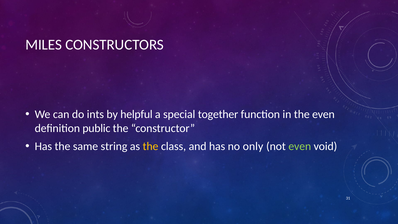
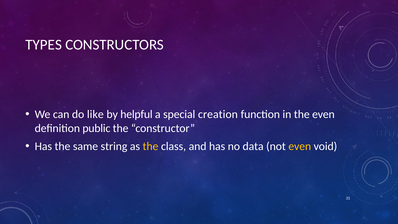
MILES: MILES -> TYPES (44, 45)
ints: ints -> like (95, 114)
together: together -> creation (218, 114)
only: only -> data (253, 146)
even colour: light green -> yellow (300, 146)
